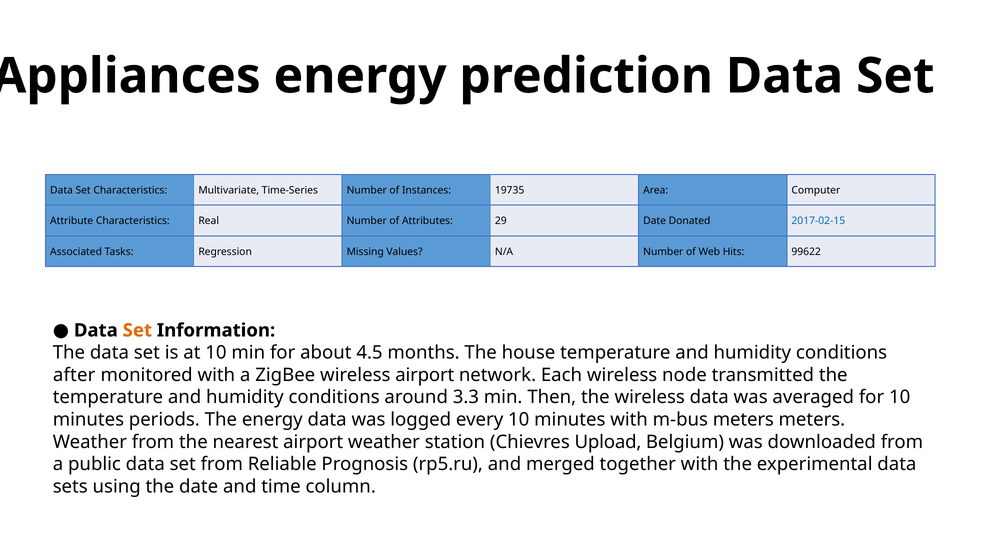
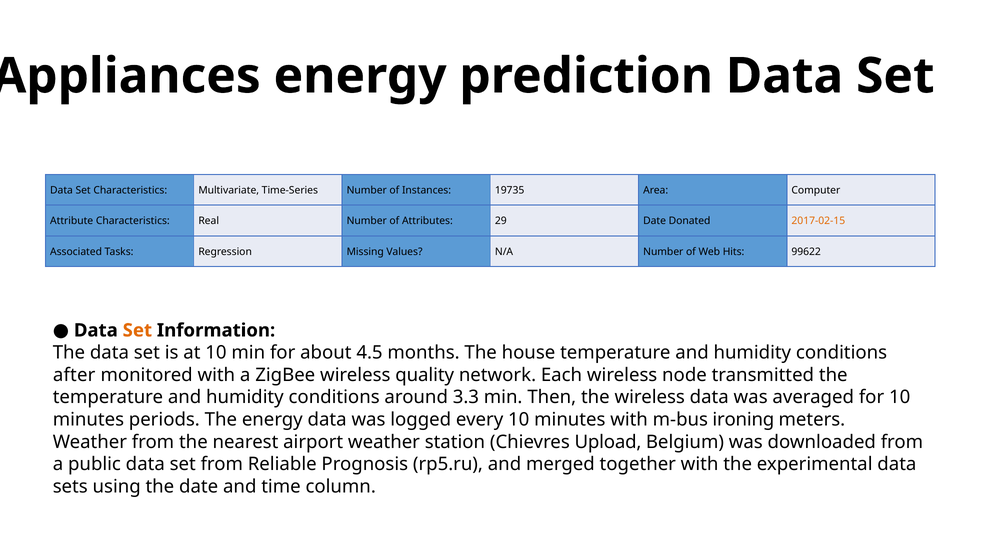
2017-02-15 colour: blue -> orange (818, 221)
wireless airport: airport -> quality (425, 375)
m-bus meters: meters -> ironing (743, 420)
